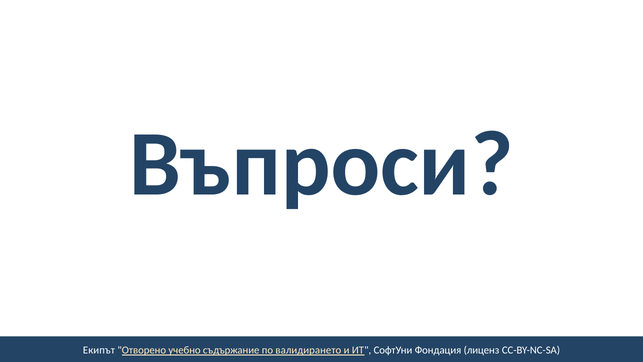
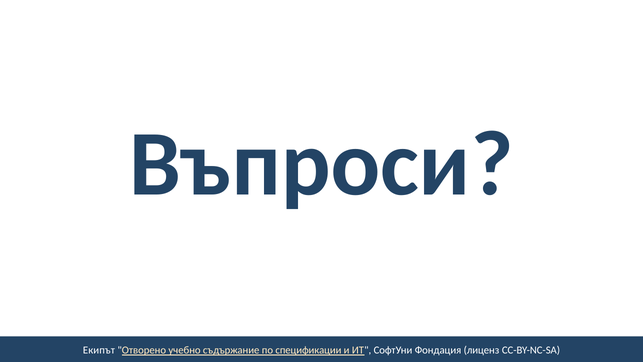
валидирането: валидирането -> спецификации (308, 350)
